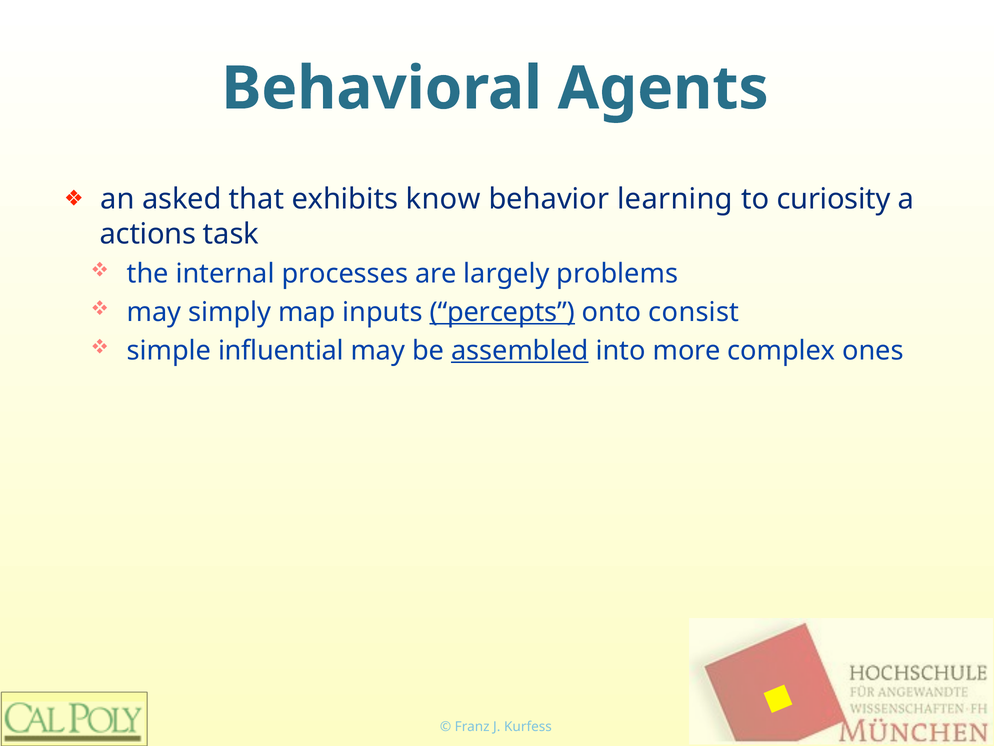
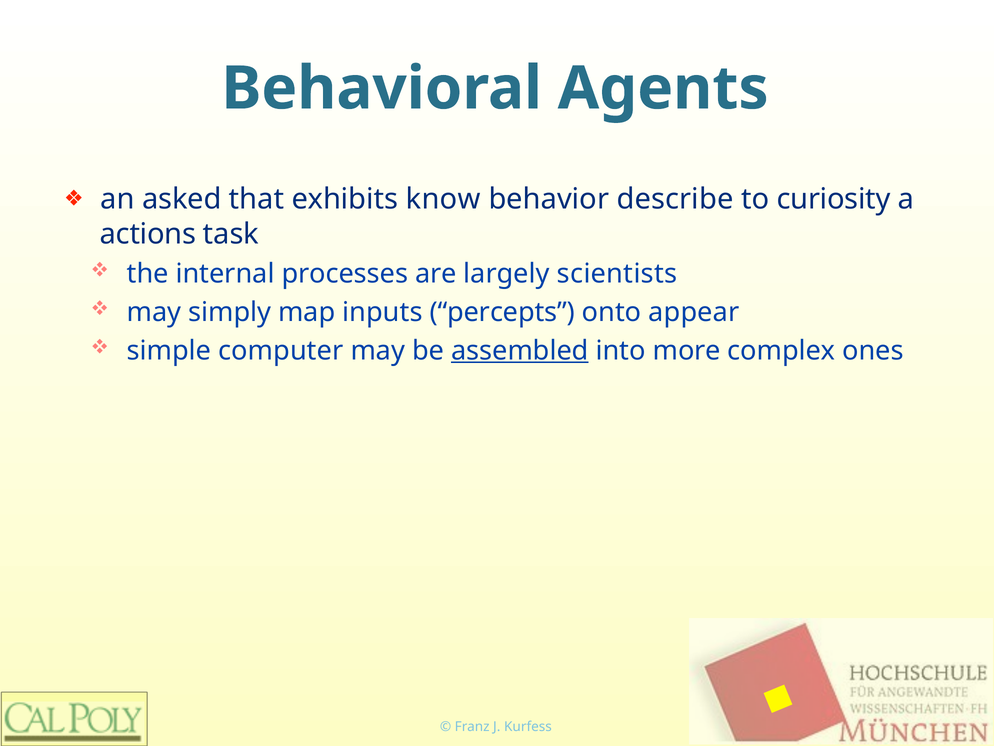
learning: learning -> describe (675, 199)
problems: problems -> scientists (617, 273)
percepts underline: present -> none (502, 312)
consist: consist -> appear (694, 312)
influential: influential -> computer (281, 350)
